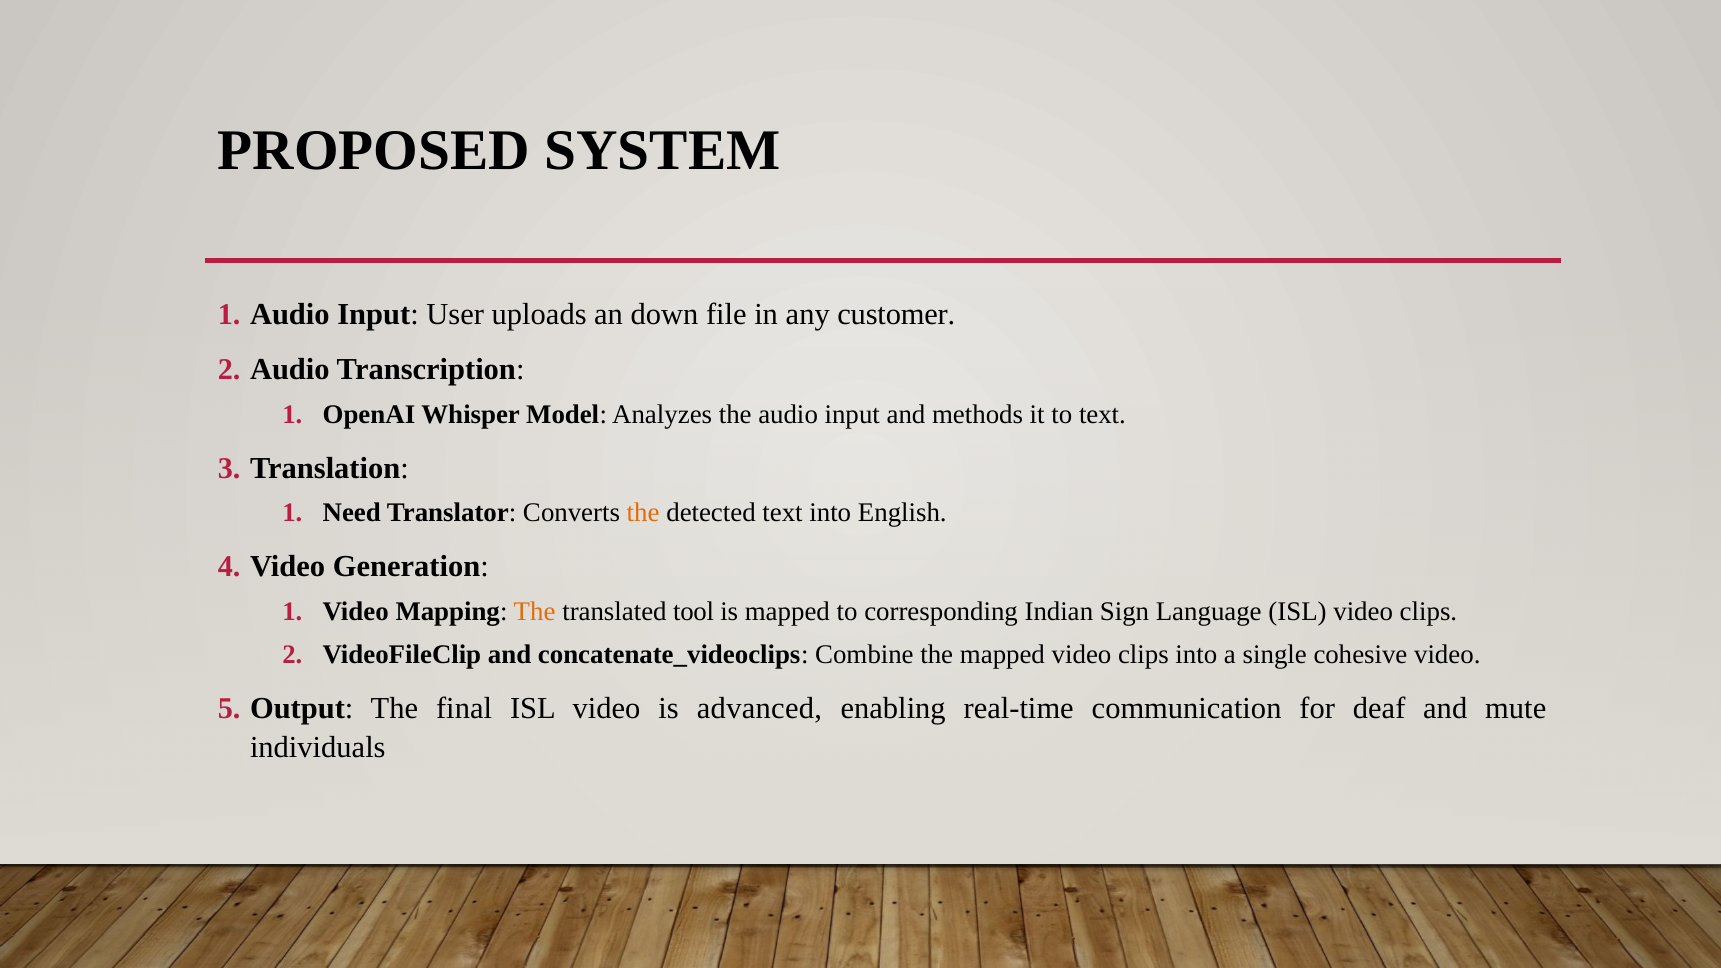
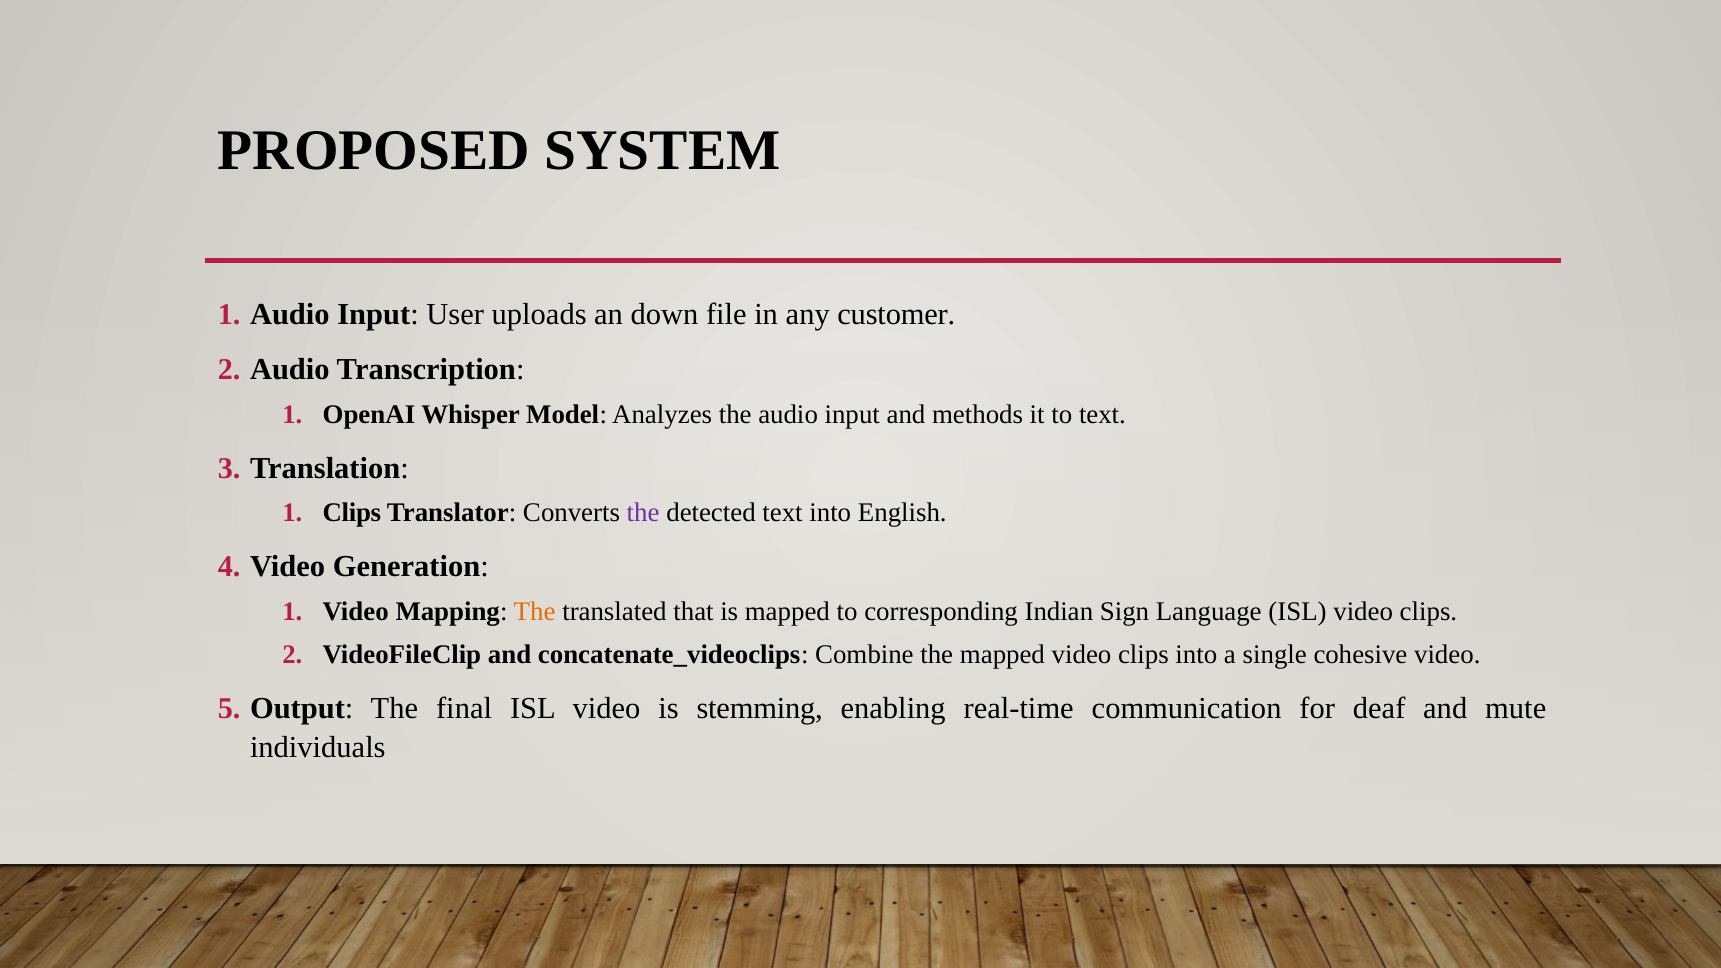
Need: Need -> Clips (352, 513)
the colour: orange -> purple (643, 513)
tool: tool -> that (693, 611)
advanced: advanced -> stemming (760, 708)
